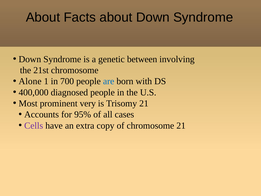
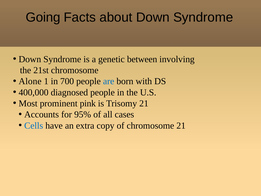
About: About -> Going (43, 17)
very: very -> pink (88, 103)
Cells colour: purple -> blue (34, 125)
